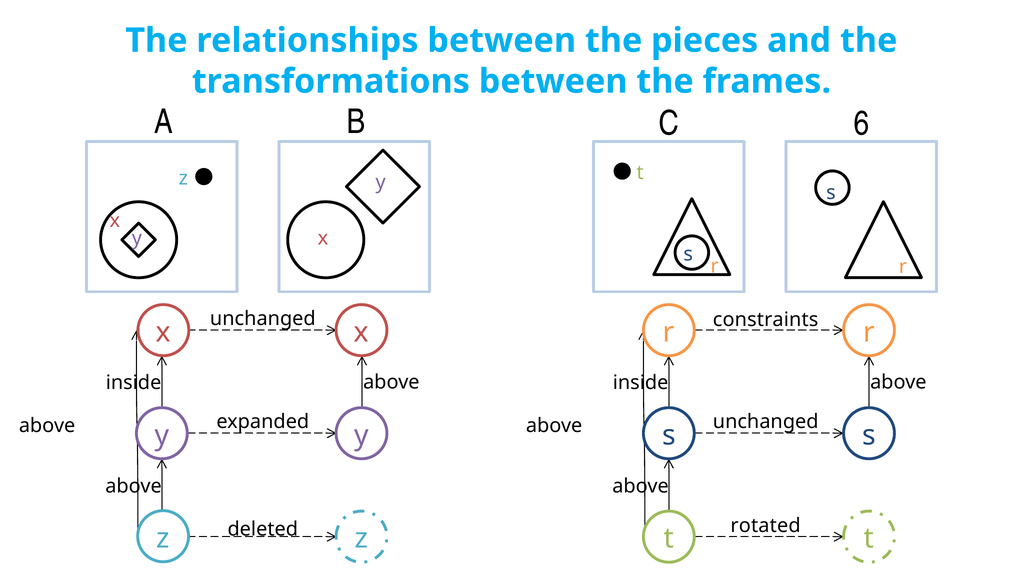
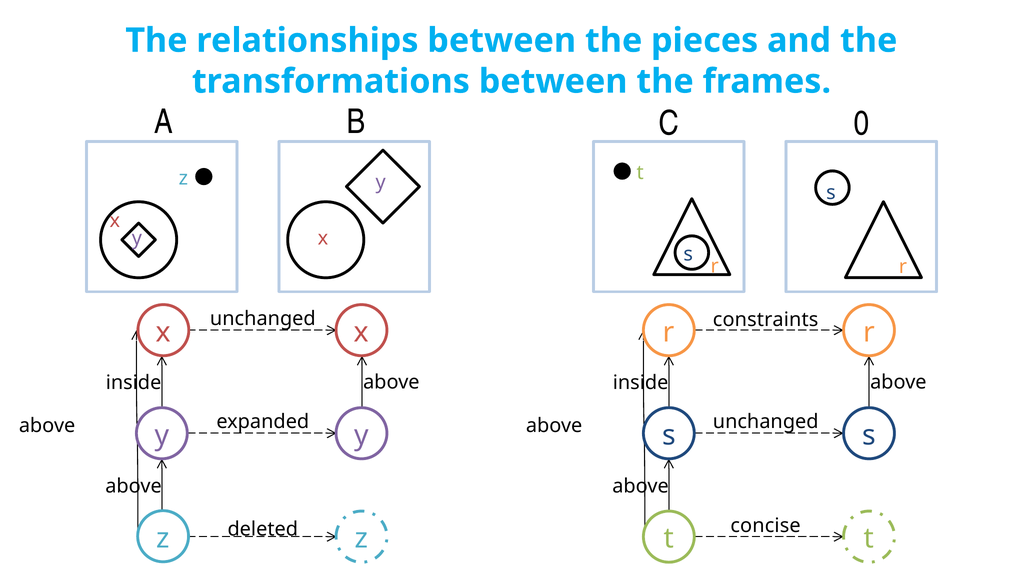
6: 6 -> 0 (861, 123)
rotated: rotated -> concise (766, 526)
